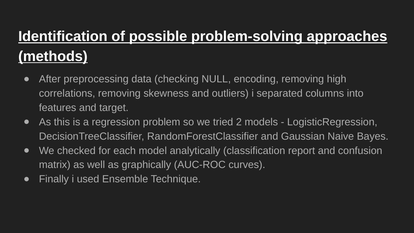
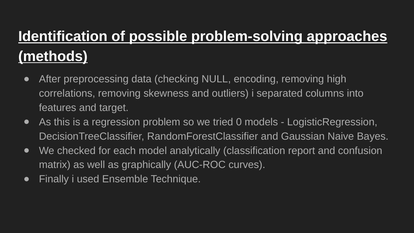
2: 2 -> 0 (239, 122)
